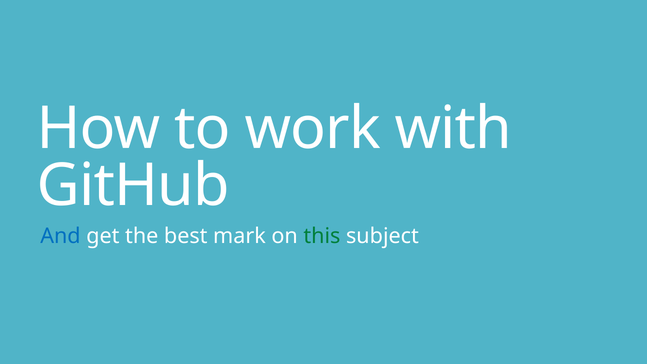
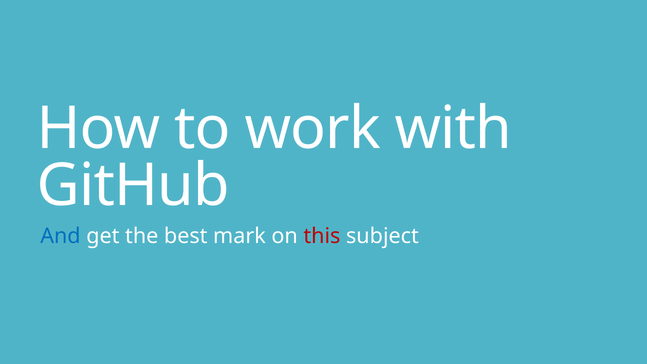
this colour: green -> red (322, 236)
